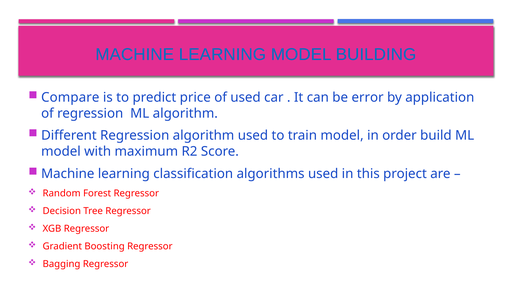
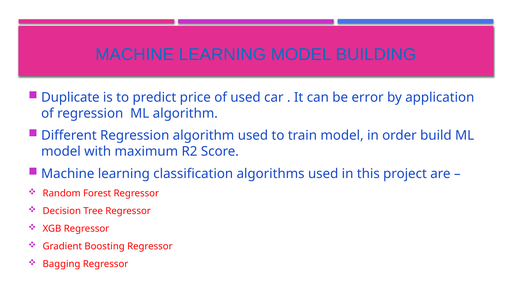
Compare: Compare -> Duplicate (70, 97)
